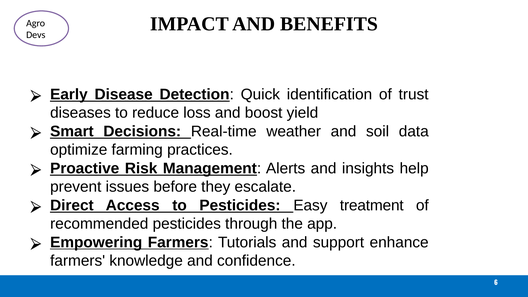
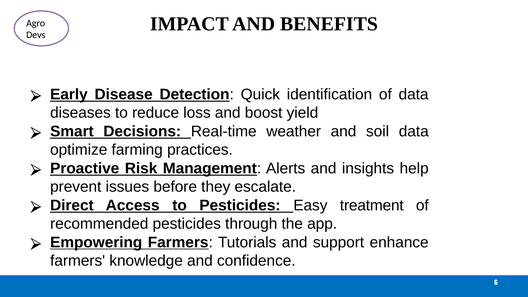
of trust: trust -> data (414, 94)
